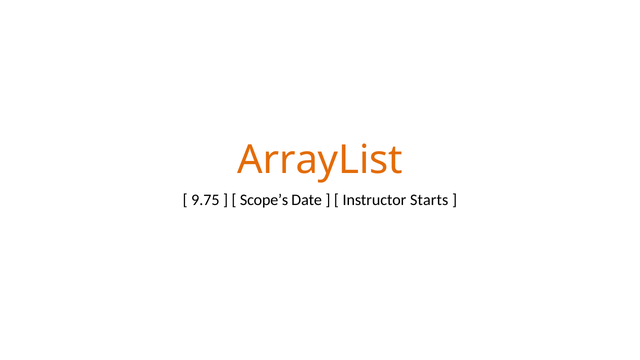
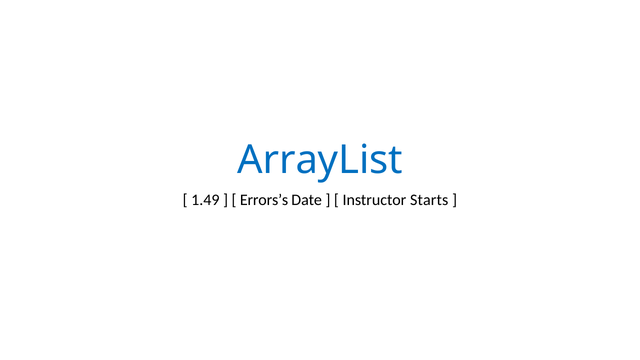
ArrayList colour: orange -> blue (320, 160)
9.75: 9.75 -> 1.49 (205, 200)
Scope’s: Scope’s -> Errors’s (264, 200)
